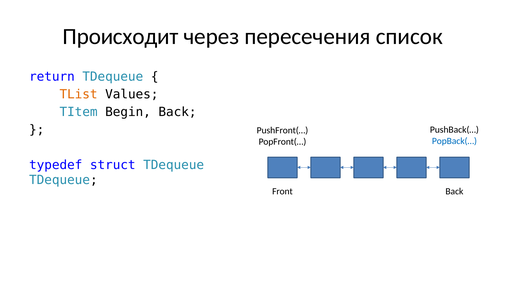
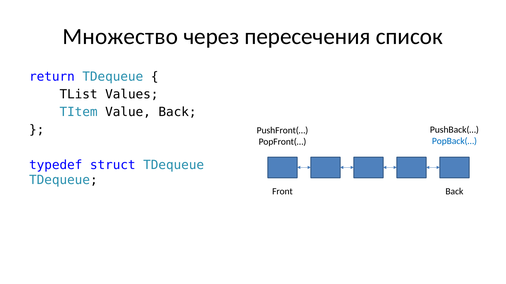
Происходит: Происходит -> Множество (120, 37)
TList colour: orange -> black (79, 94)
Begin: Begin -> Value (128, 112)
